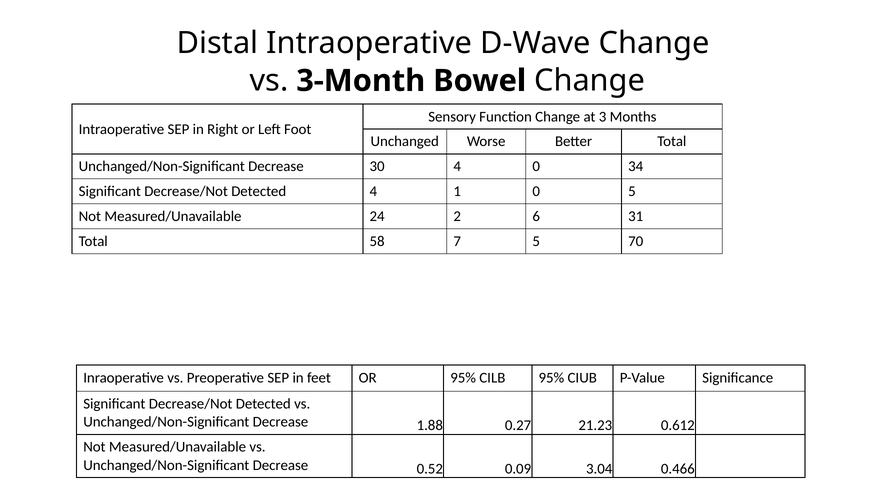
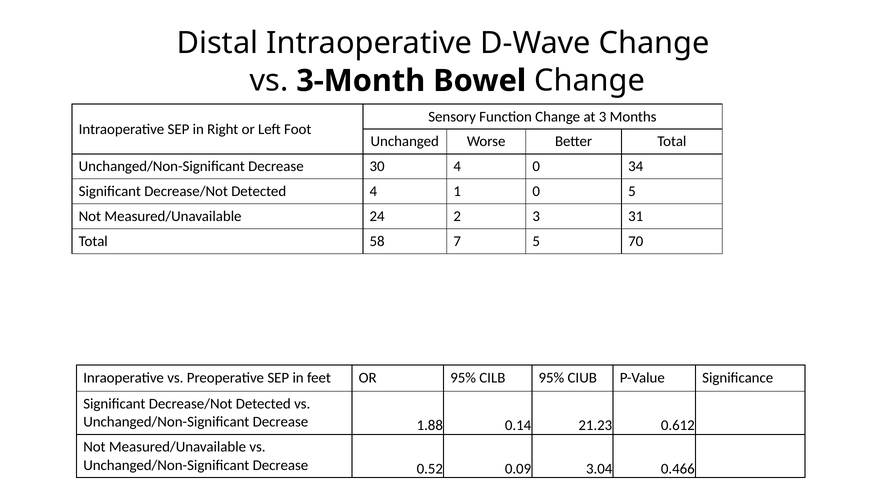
2 6: 6 -> 3 (536, 217)
0.27: 0.27 -> 0.14 (518, 426)
